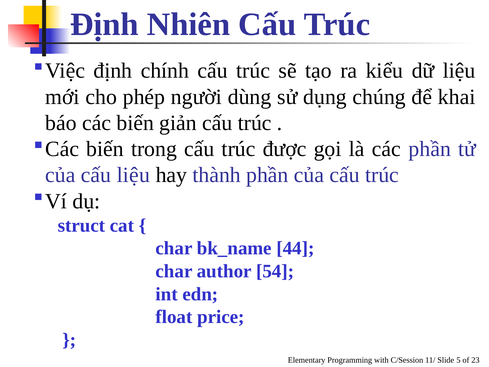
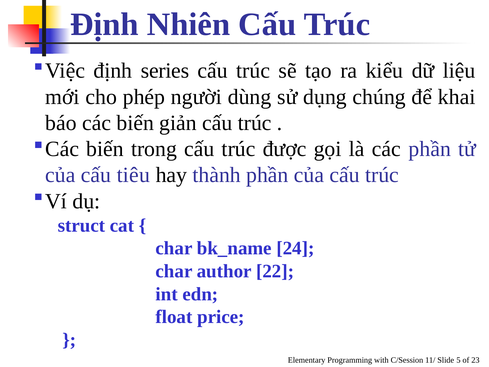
chính: chính -> series (165, 71)
cấu liệu: liệu -> tiêu (133, 175)
44: 44 -> 24 (295, 248)
54: 54 -> 22 (275, 271)
